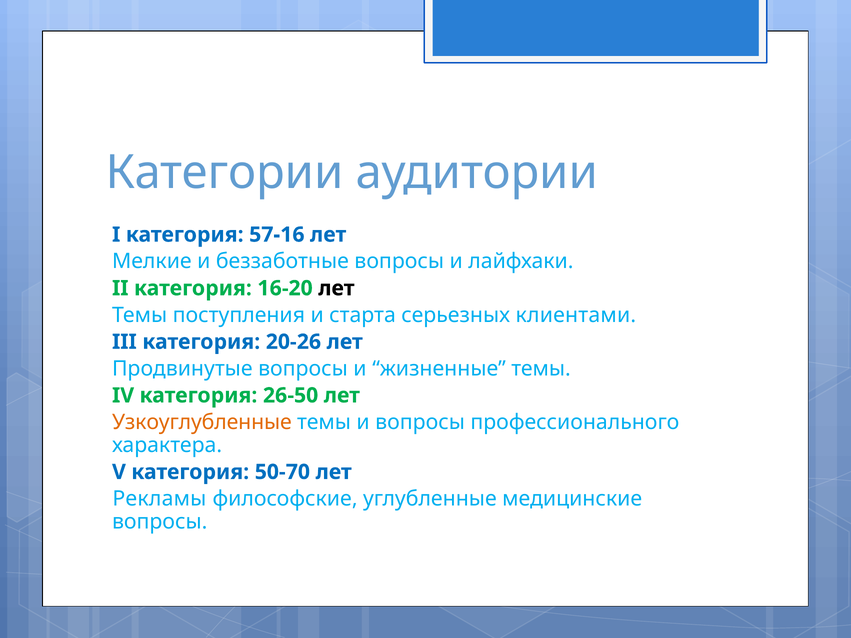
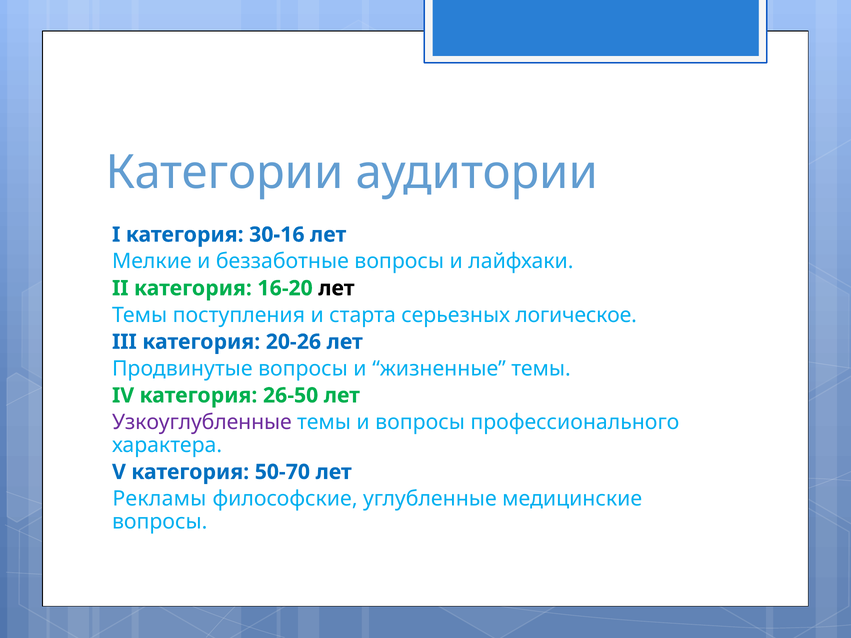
57-16: 57-16 -> 30-16 (277, 235)
клиентами: клиентами -> логическое (576, 315)
Узкоуглубленные colour: orange -> purple (202, 422)
